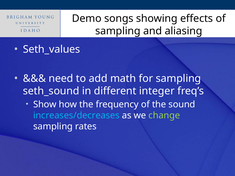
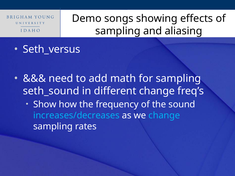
Seth_values: Seth_values -> Seth_versus (52, 49)
different integer: integer -> change (157, 91)
change colour: light green -> light blue (164, 116)
